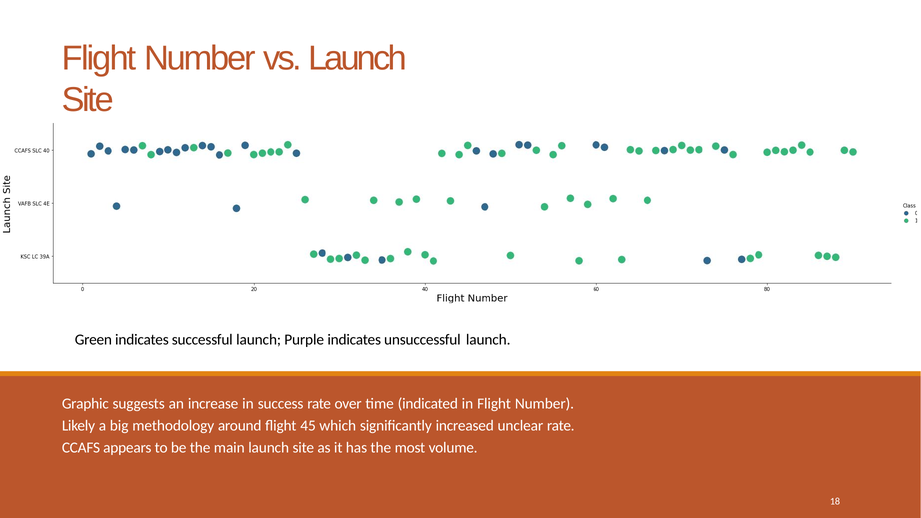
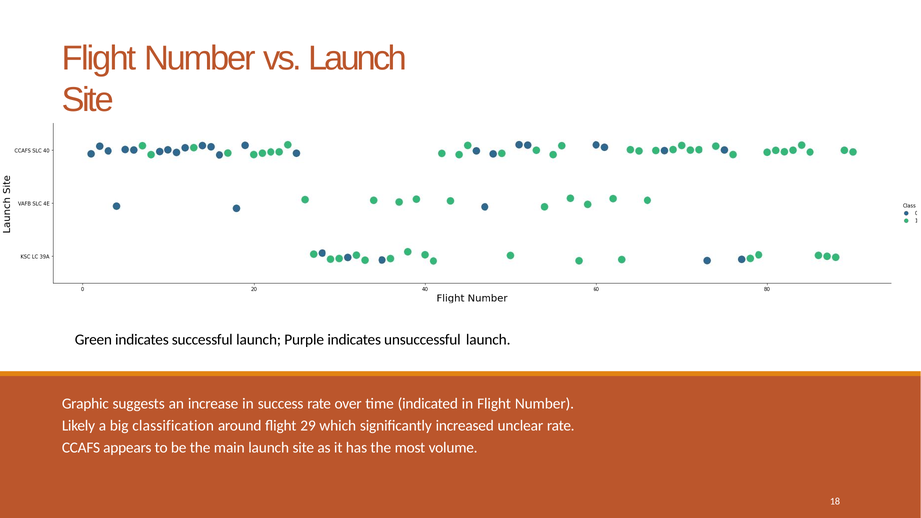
methodology: methodology -> classification (173, 426)
45: 45 -> 29 (308, 426)
